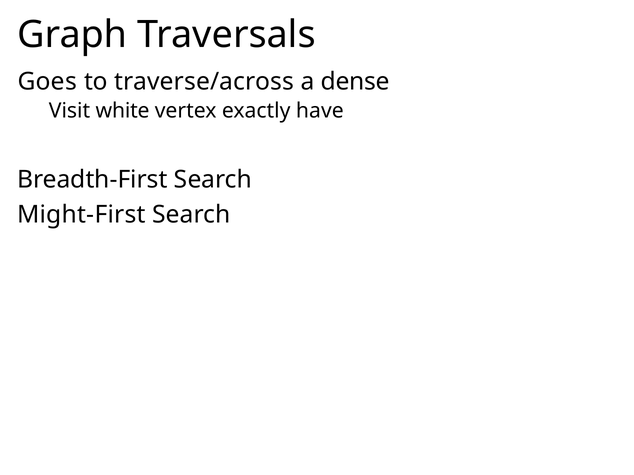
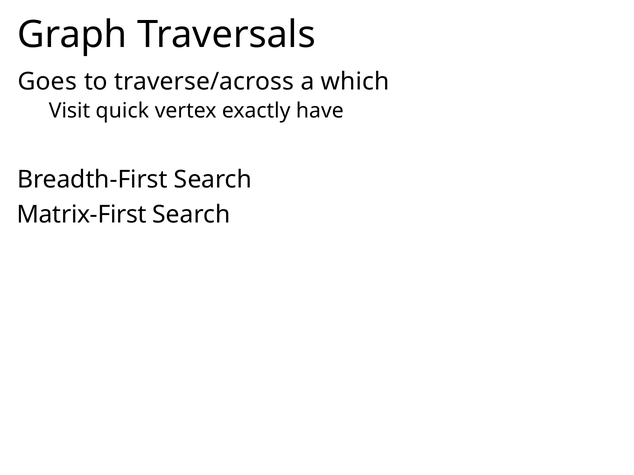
dense: dense -> which (355, 82)
white: white -> quick (122, 111)
Might-First: Might-First -> Matrix-First (82, 215)
